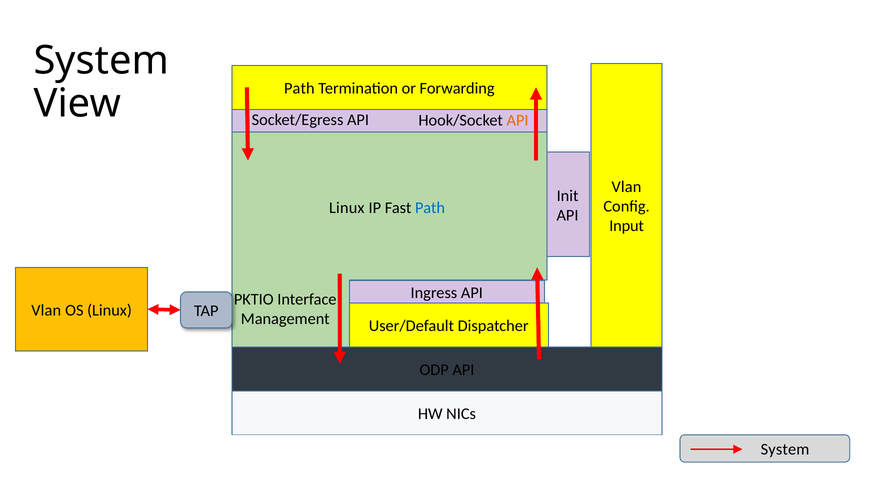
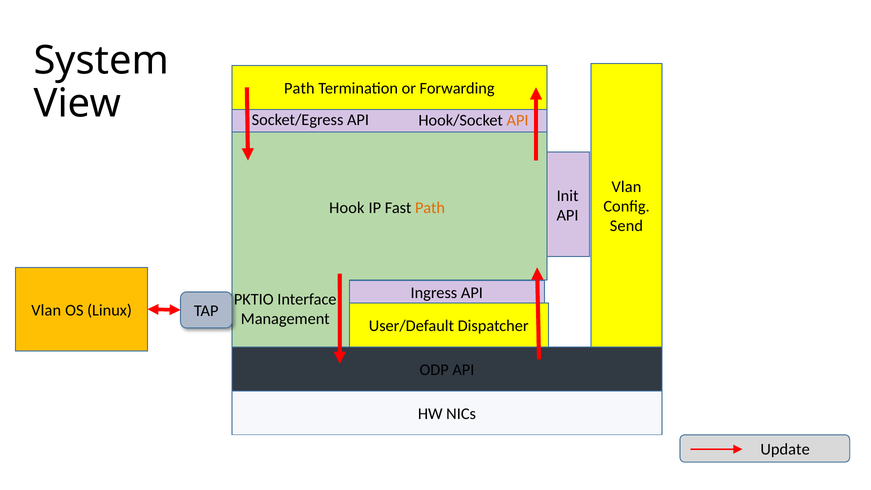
Linux: Linux -> Hook (347, 208)
Path colour: blue -> orange (430, 208)
Input: Input -> Send (626, 226)
System: System -> Update (785, 449)
